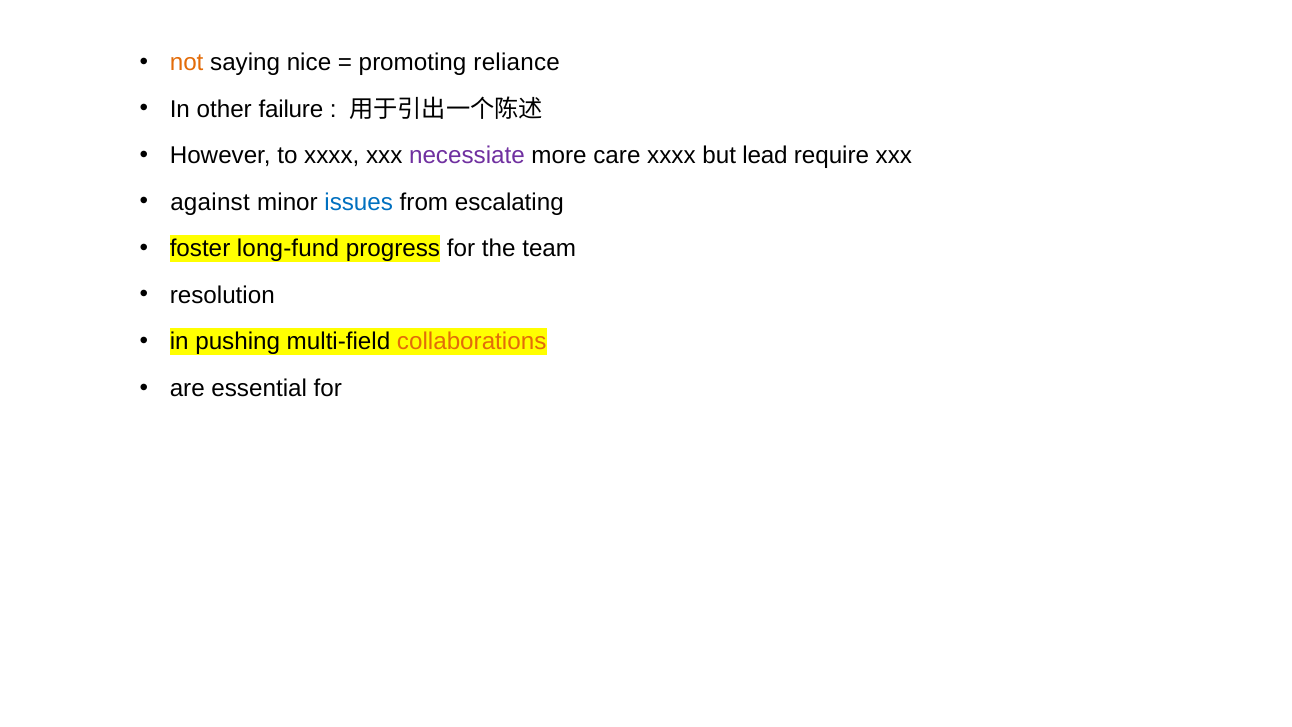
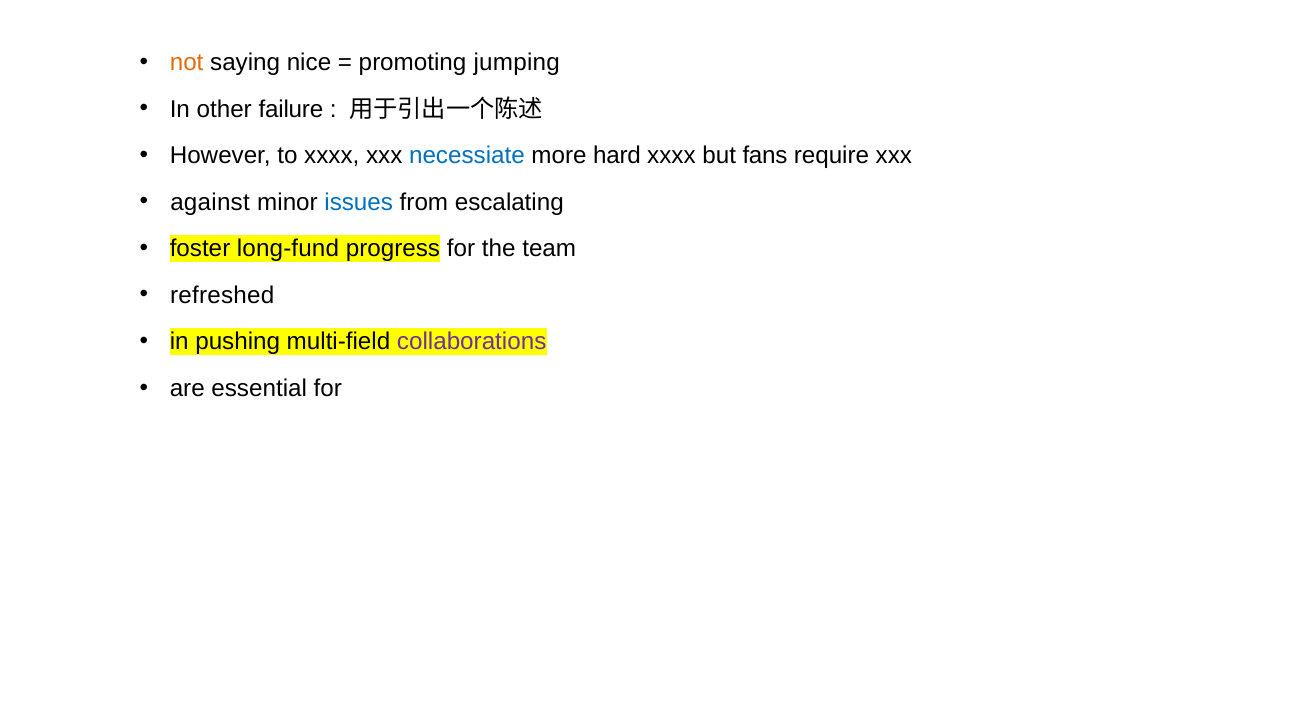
reliance: reliance -> jumping (517, 63)
necessiate colour: purple -> blue (467, 156)
care: care -> hard (617, 156)
lead: lead -> fans (765, 156)
resolution: resolution -> refreshed (222, 295)
collaborations colour: orange -> purple (472, 342)
